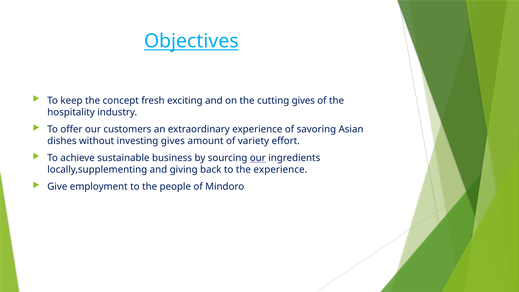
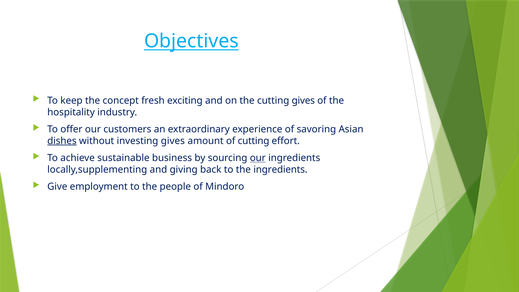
dishes underline: none -> present (62, 141)
of variety: variety -> cutting (254, 141)
the experience: experience -> ingredients (280, 170)
